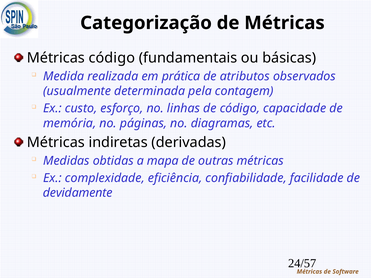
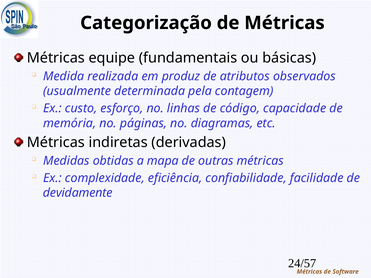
Métricas código: código -> equipe (112, 58)
prática: prática -> produz (181, 76)
